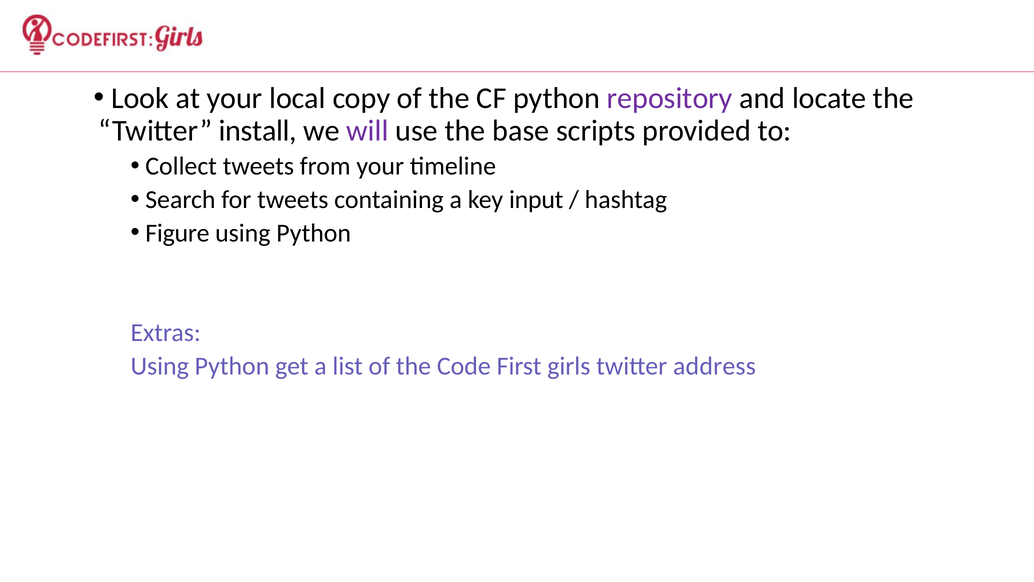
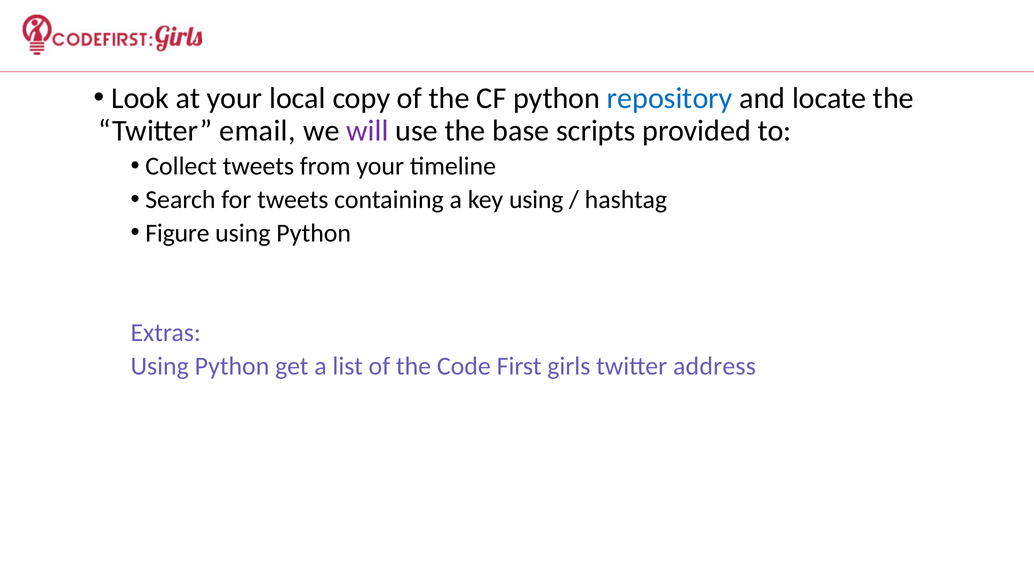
repository colour: purple -> blue (670, 98)
install: install -> email (257, 131)
key input: input -> using (536, 200)
